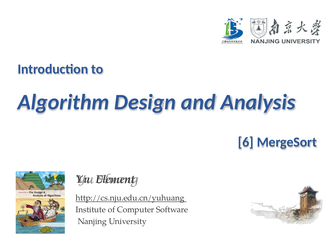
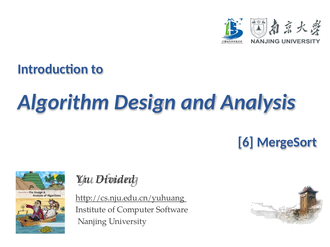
Element: Element -> Divided (115, 180)
